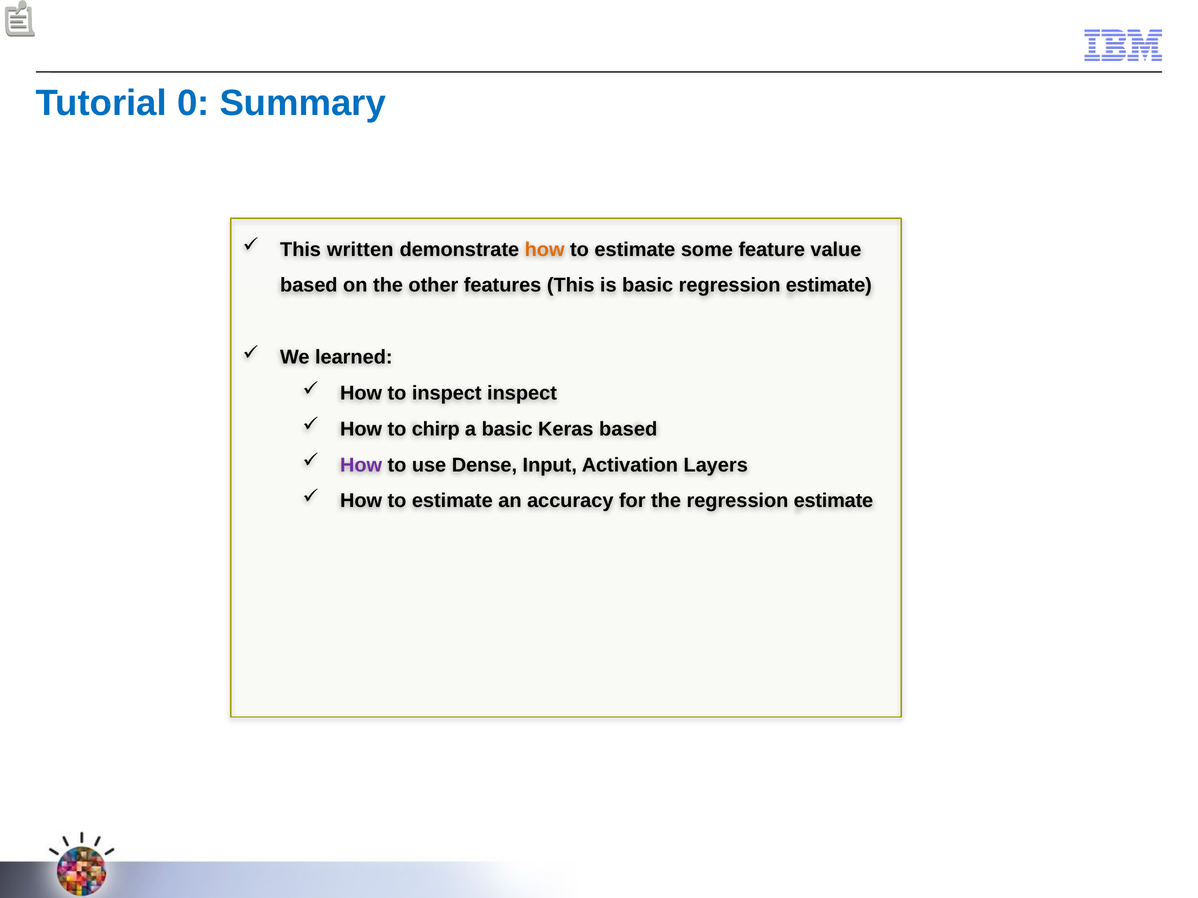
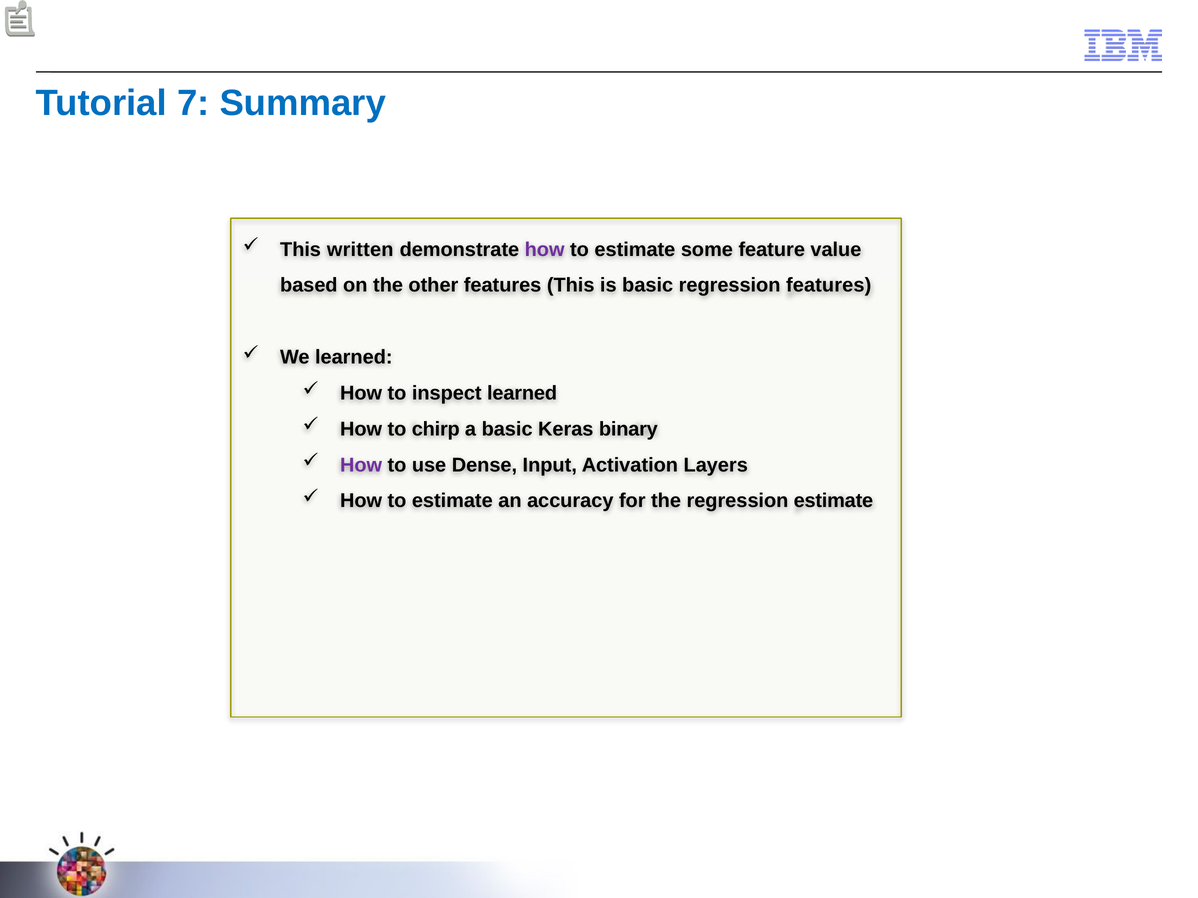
0: 0 -> 7 (193, 103)
how colour: orange -> purple (545, 250)
basic regression estimate: estimate -> features (829, 286)
inspect inspect: inspect -> learned (522, 393)
Keras based: based -> binary (628, 429)
